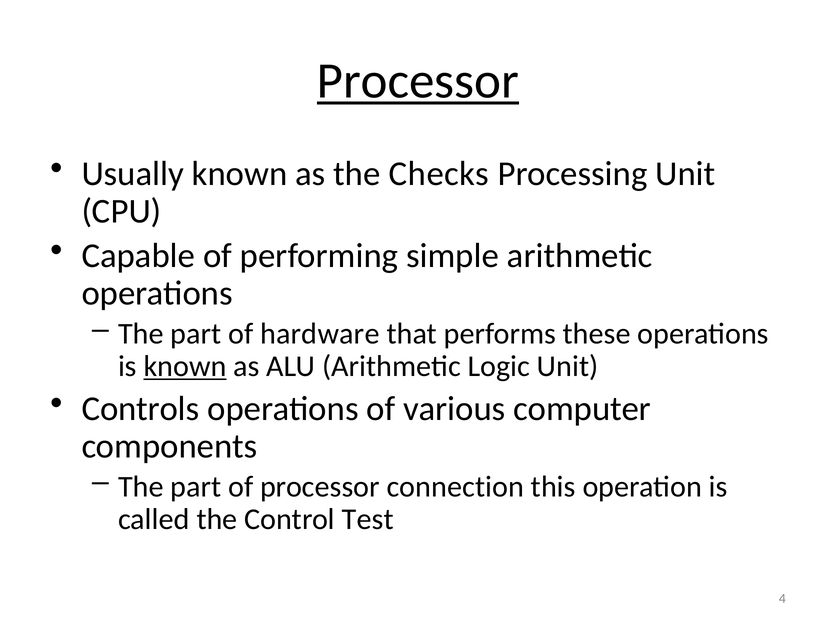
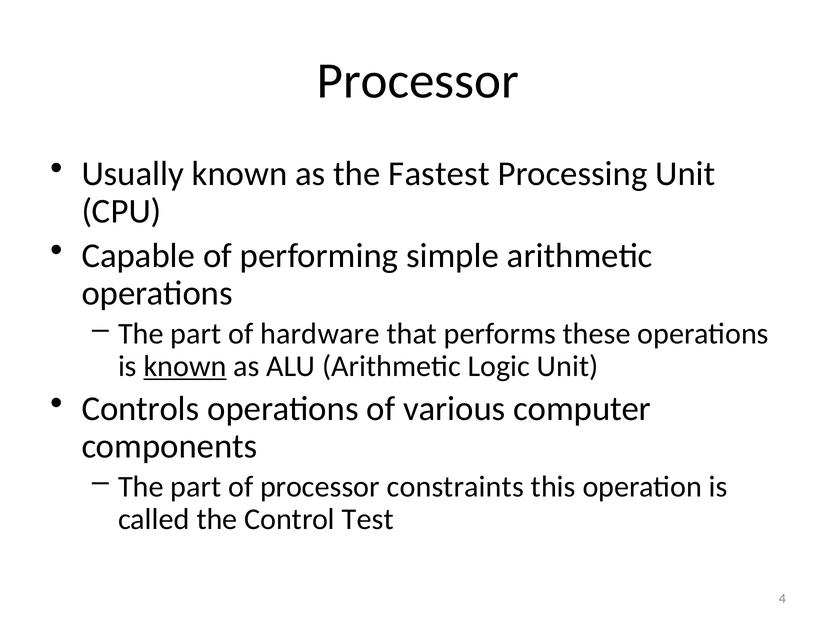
Processor underline: present -> none (418, 81)
Checks: Checks -> Fastest (439, 174)
connection: connection -> constraints (455, 487)
